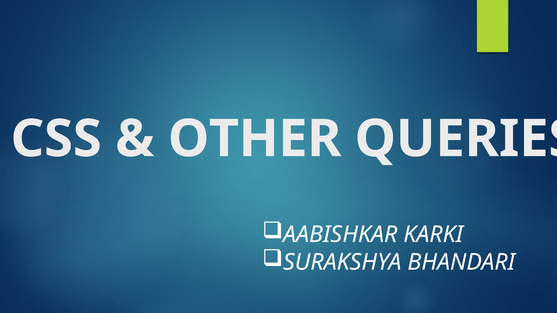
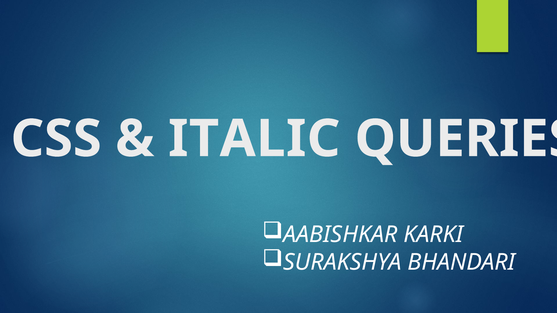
OTHER: OTHER -> ITALIC (254, 139)
